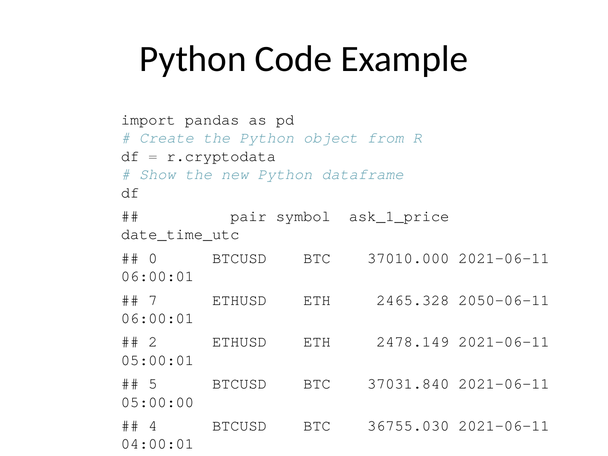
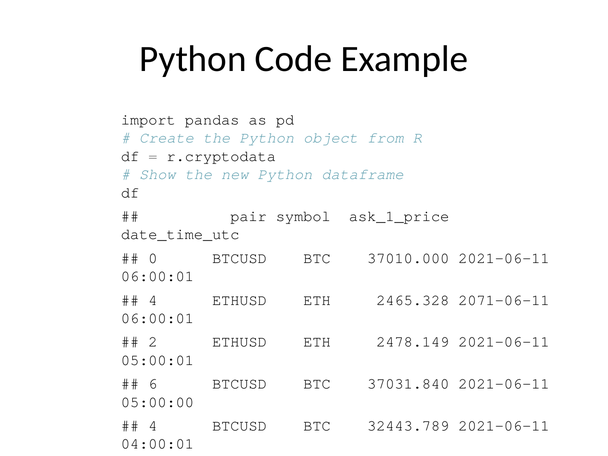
7: 7 -> 4 (153, 300)
2050-06-11: 2050-06-11 -> 2071-06-11 (504, 300)
5: 5 -> 6 (153, 384)
36755.030: 36755.030 -> 32443.789 (408, 426)
